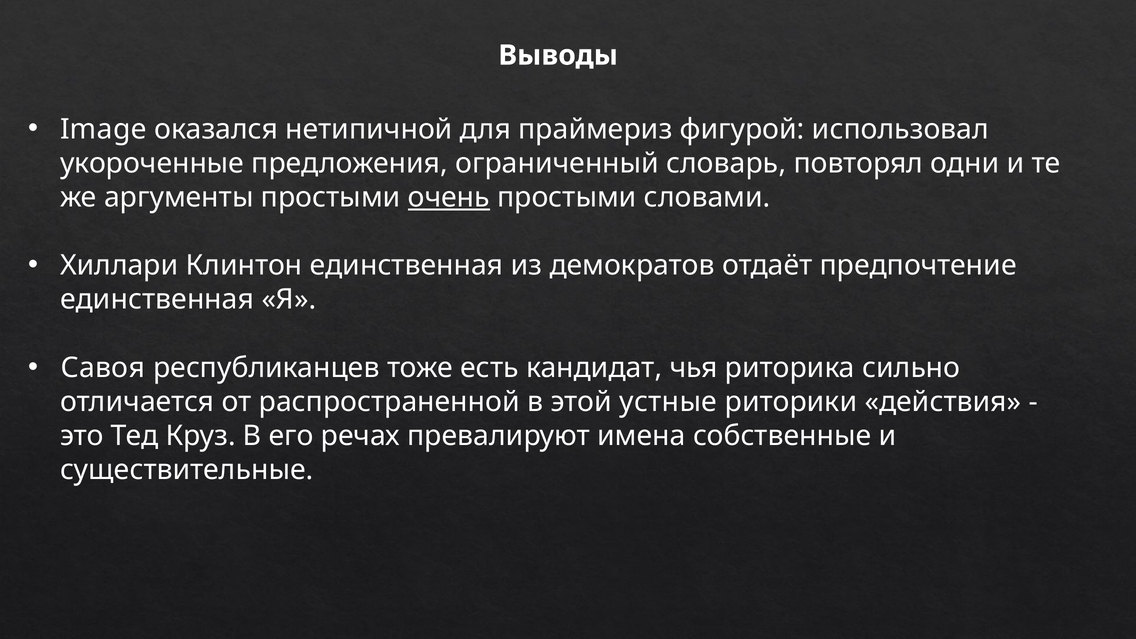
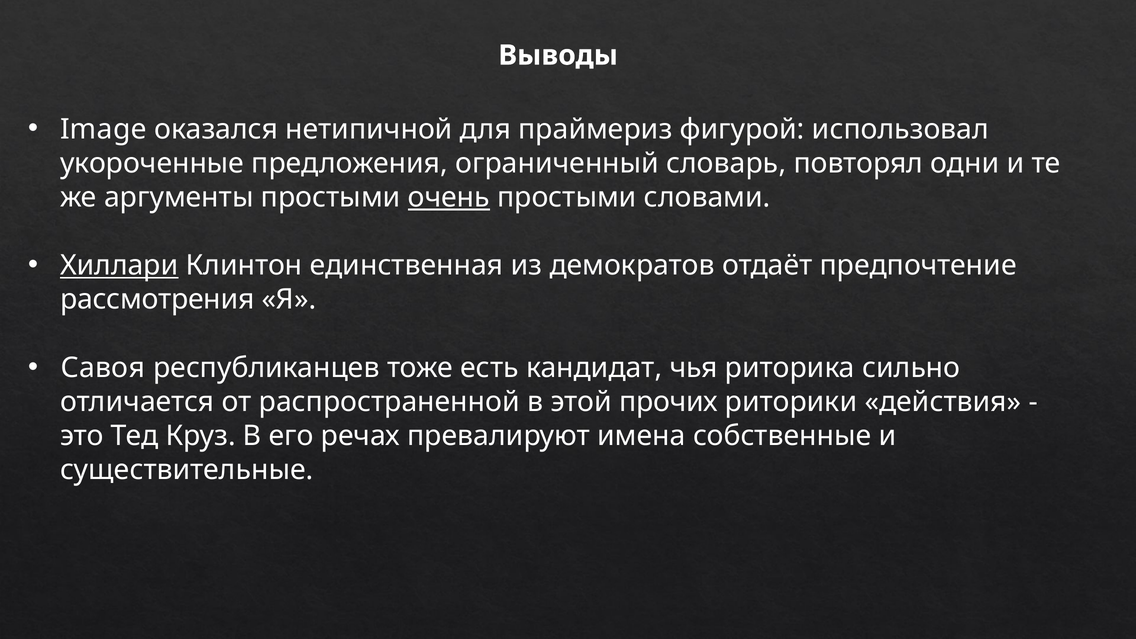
Хиллари underline: none -> present (119, 265)
единственная: единственная -> рассмотрения (157, 300)
устные: устные -> прочих (669, 402)
